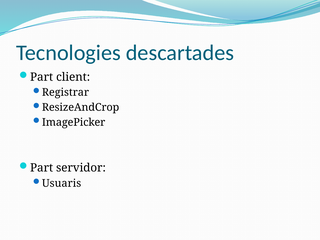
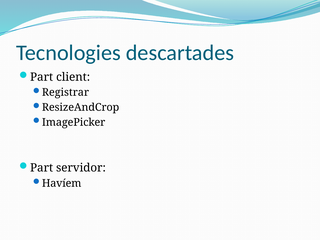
Usuaris: Usuaris -> Havíem (62, 183)
